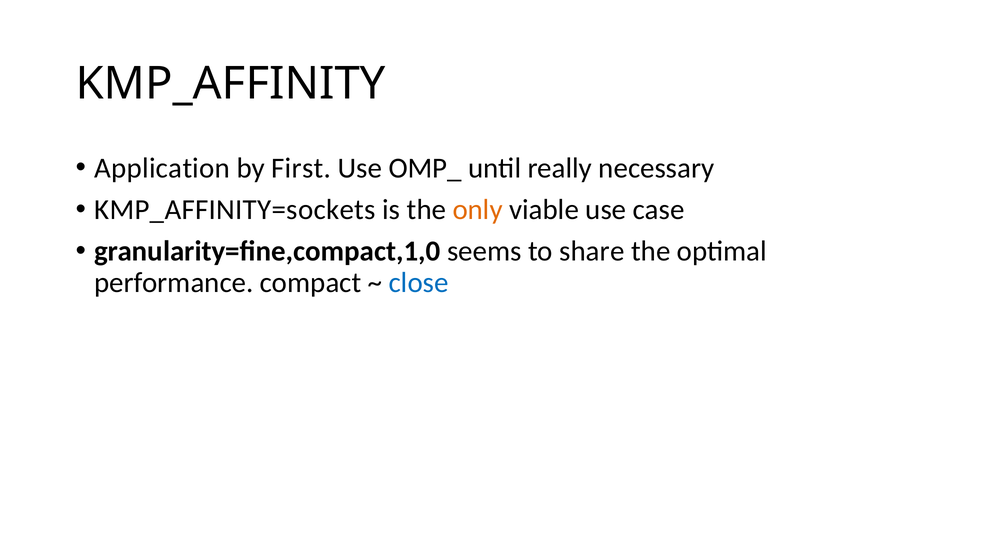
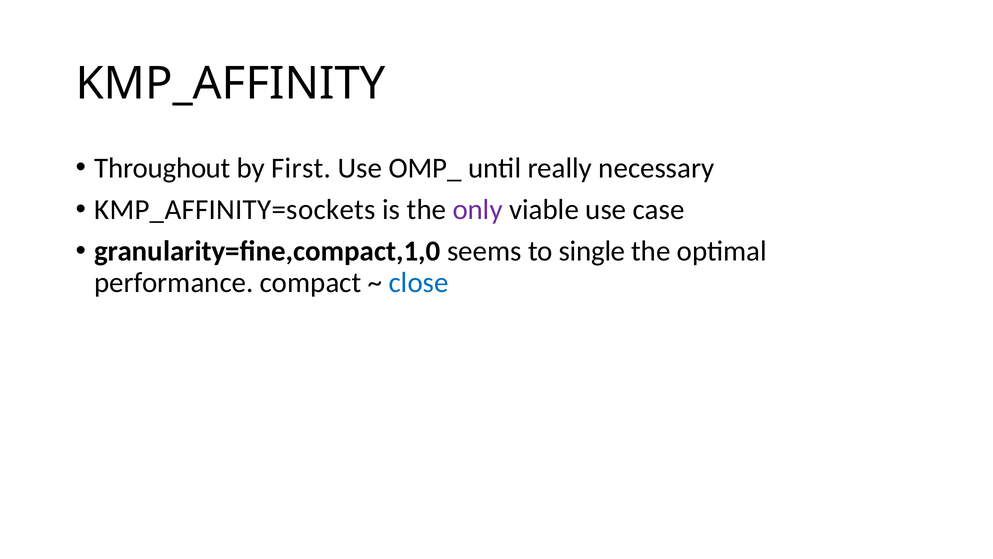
Application: Application -> Throughout (162, 168)
only colour: orange -> purple (478, 210)
share: share -> single (592, 251)
